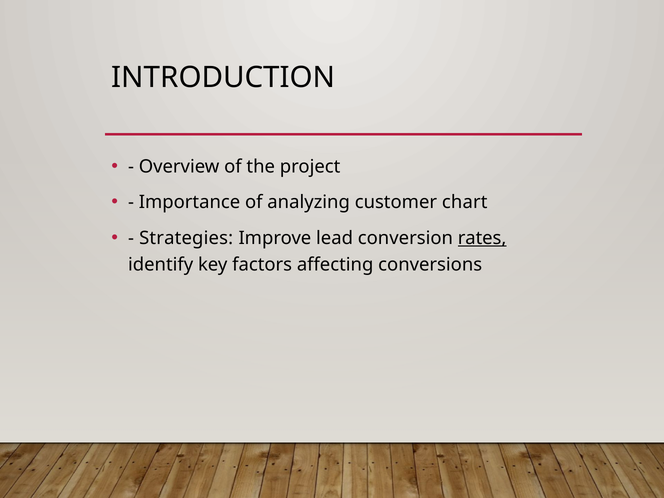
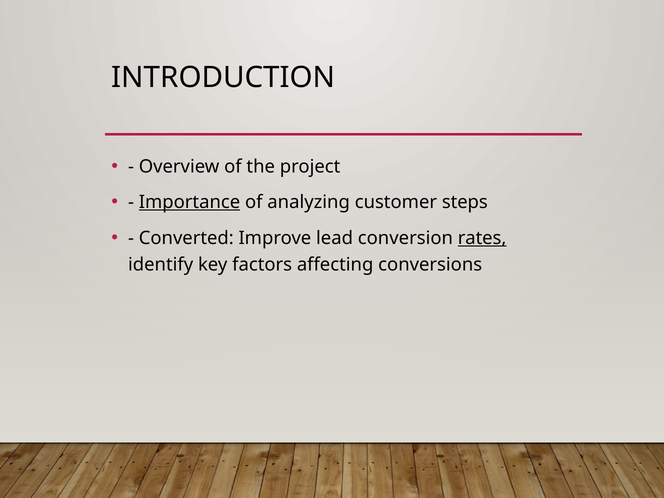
Importance underline: none -> present (190, 202)
chart: chart -> steps (465, 202)
Strategies: Strategies -> Converted (186, 238)
